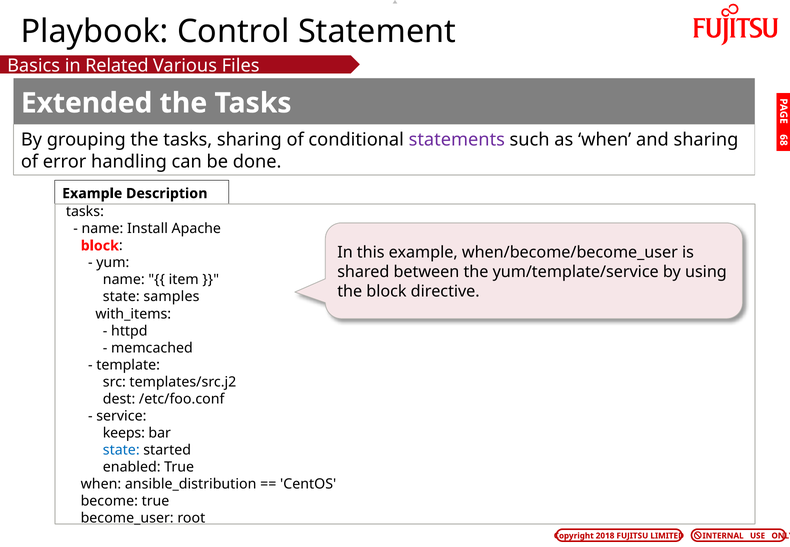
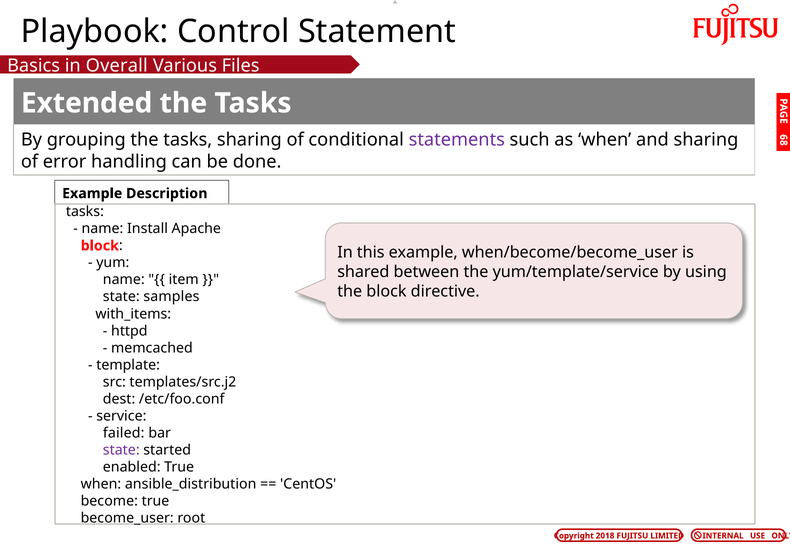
Related: Related -> Overall (117, 66)
keeps: keeps -> failed (124, 433)
state colour: blue -> purple (121, 450)
